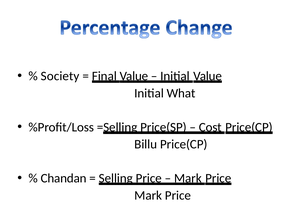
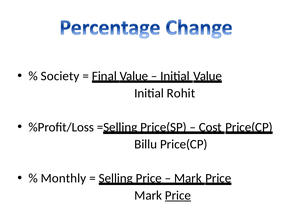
What: What -> Rohit (181, 93)
Chandan: Chandan -> Monthly (63, 178)
Price underline: none -> present (178, 195)
